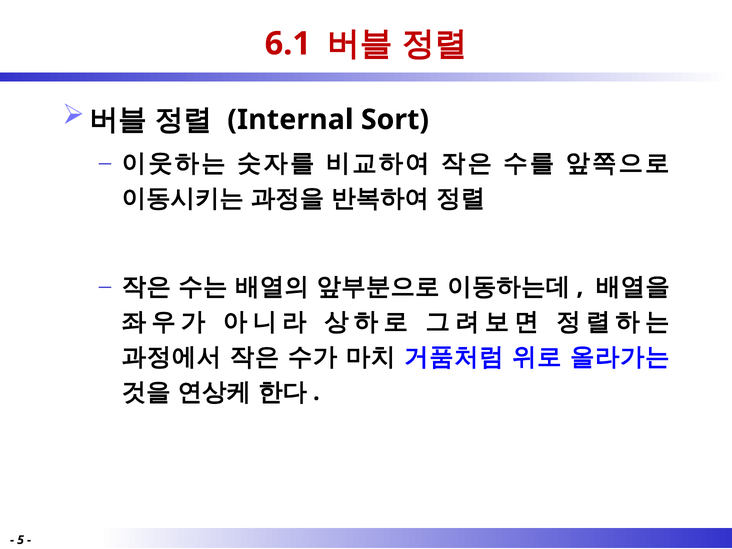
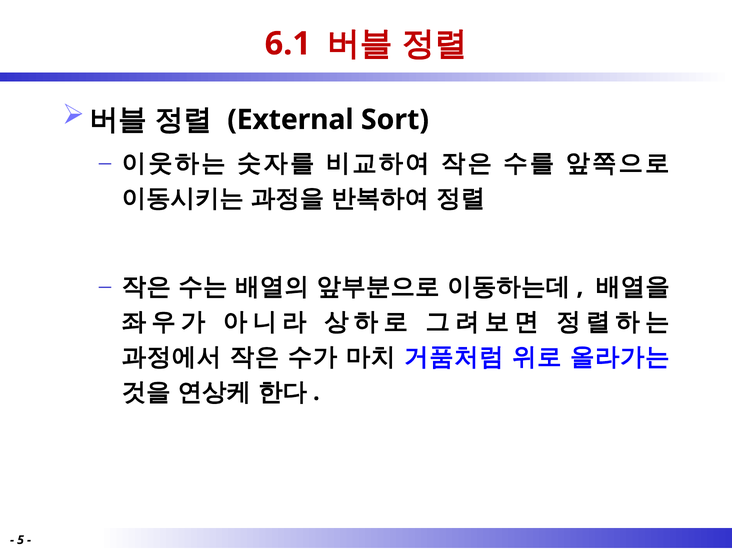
Internal: Internal -> External (290, 120)
